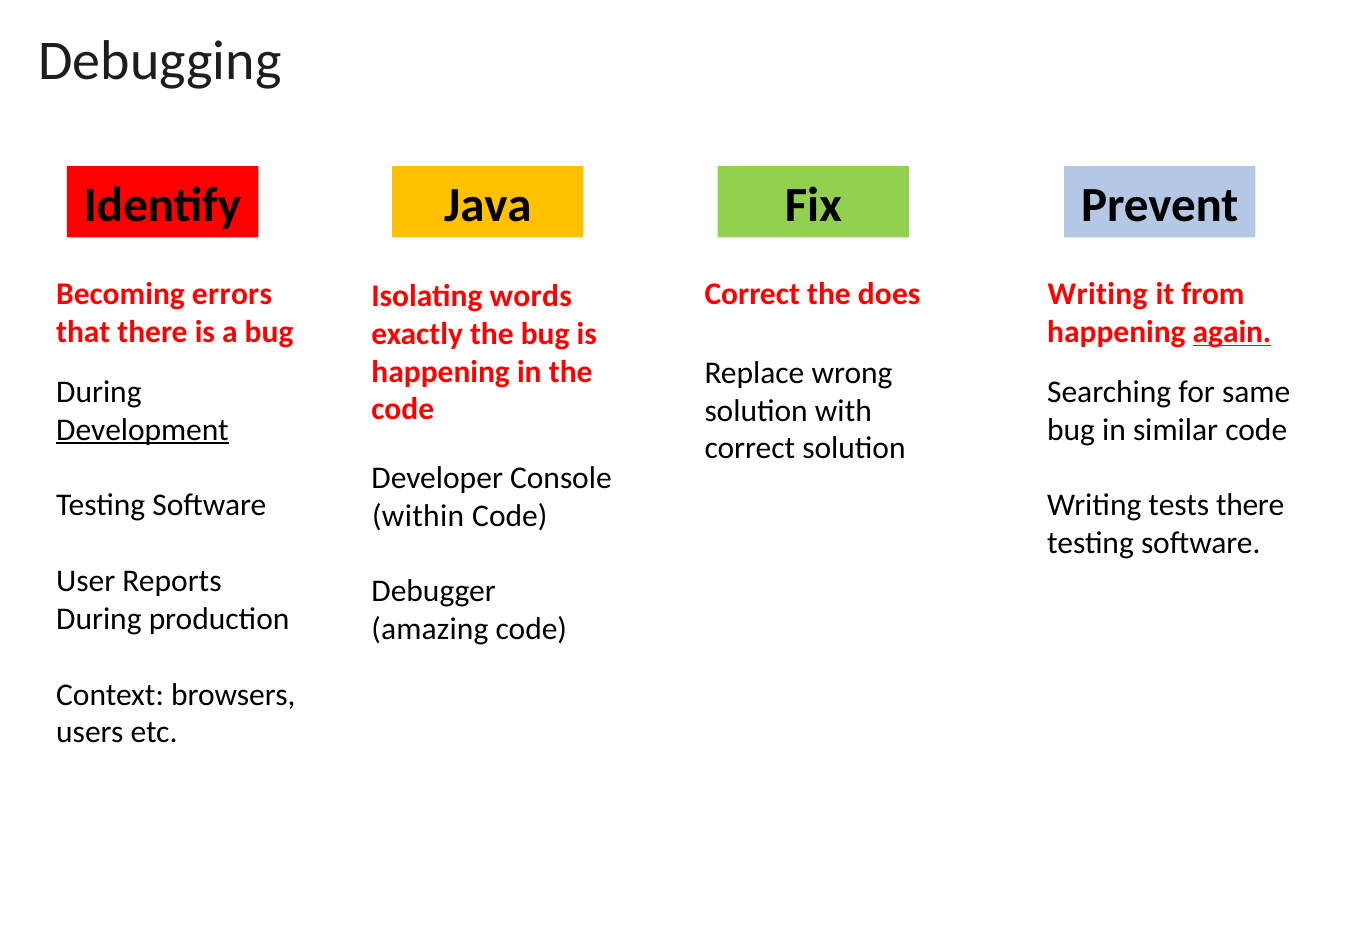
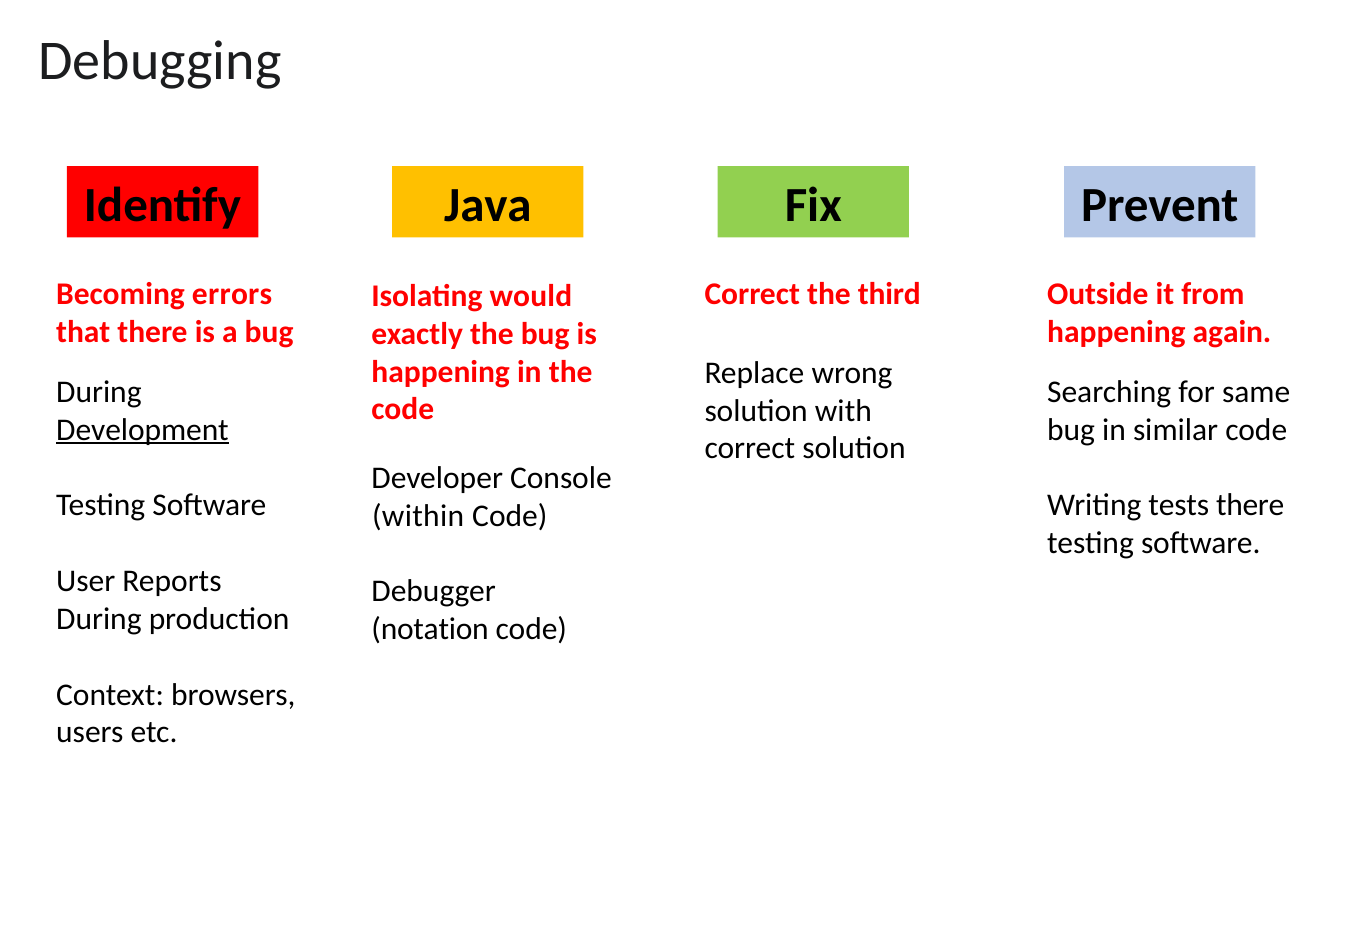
does: does -> third (889, 294)
Writing: Writing -> Outside (1098, 294)
words: words -> would (531, 296)
again underline: present -> none (1232, 332)
amazing: amazing -> notation (430, 629)
